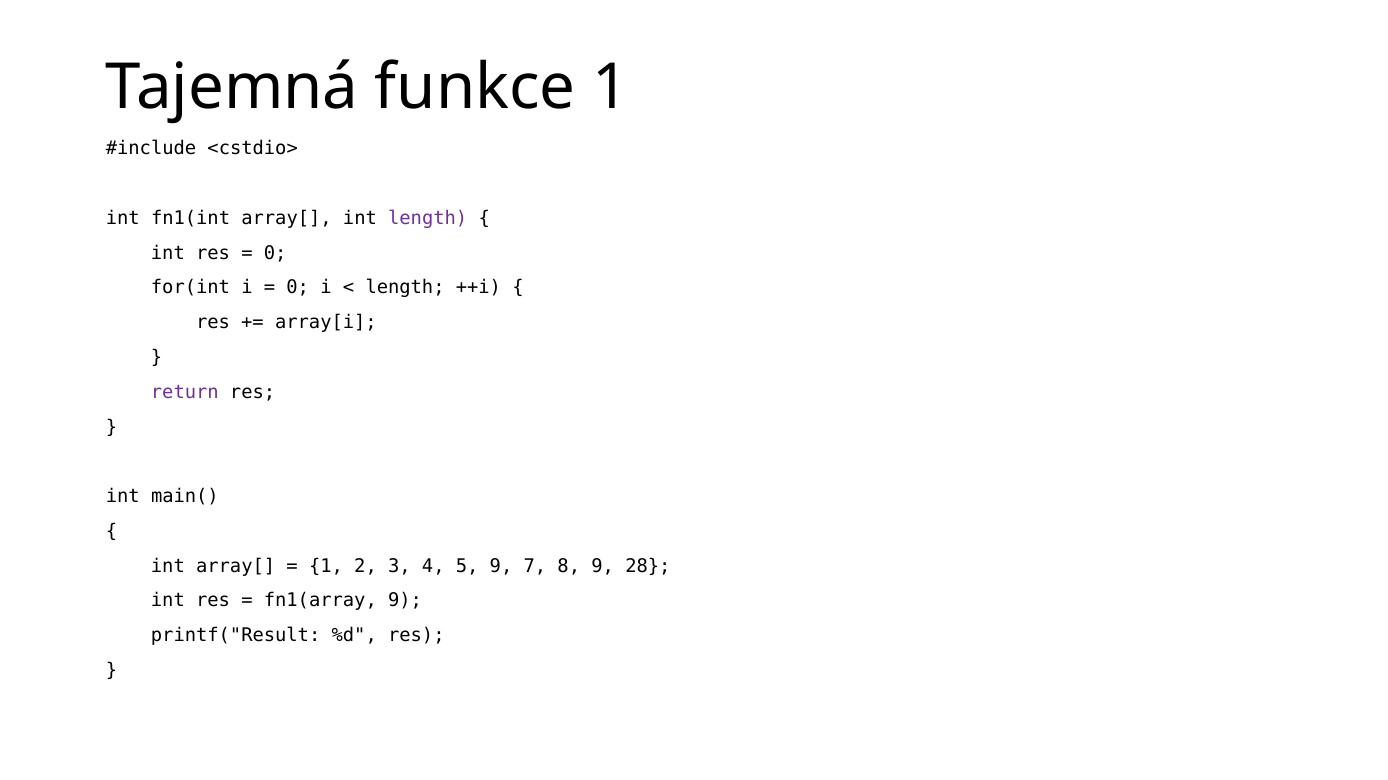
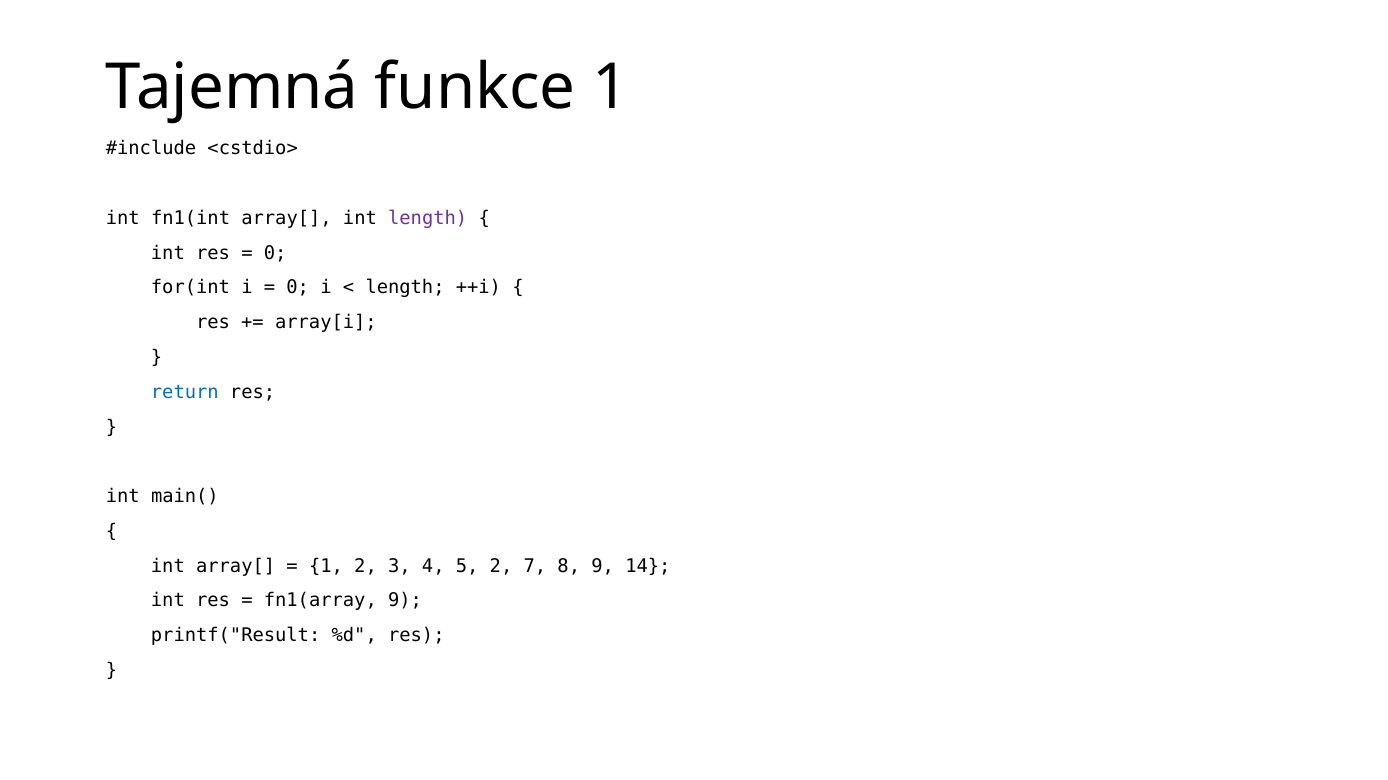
return colour: purple -> blue (185, 392)
5 9: 9 -> 2 (501, 566)
28: 28 -> 14 (648, 566)
